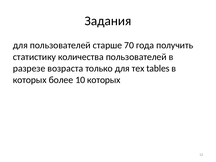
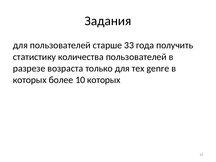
70: 70 -> 33 (129, 45)
tables: tables -> genre (158, 68)
